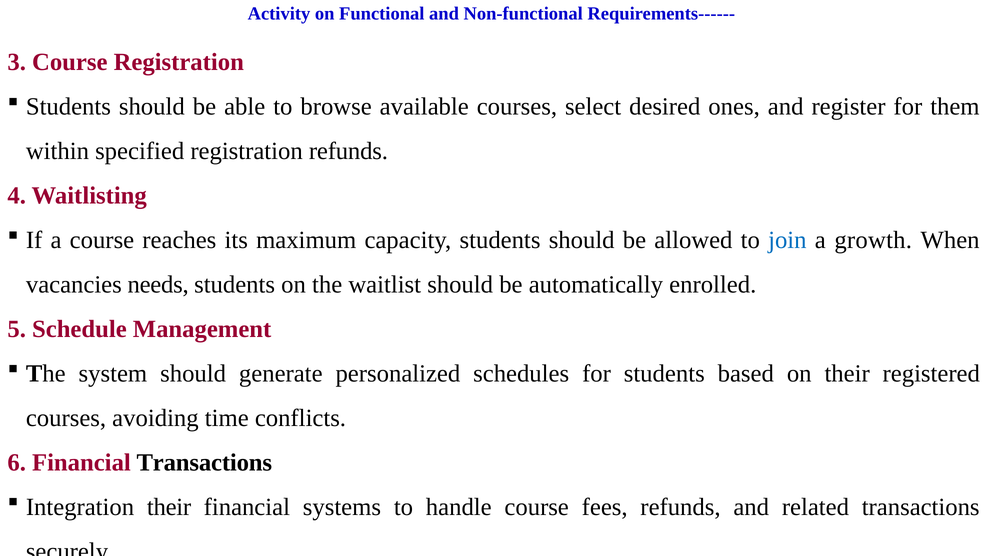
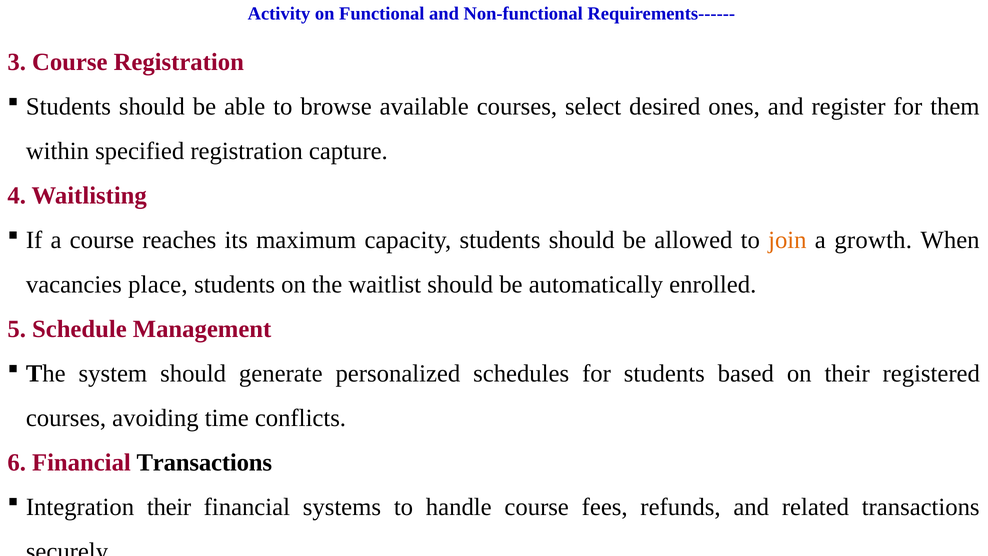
registration refunds: refunds -> capture (348, 151)
join colour: blue -> orange (787, 240)
needs: needs -> place (158, 284)
